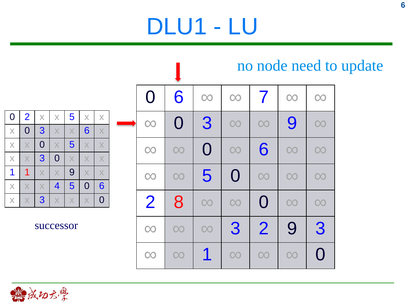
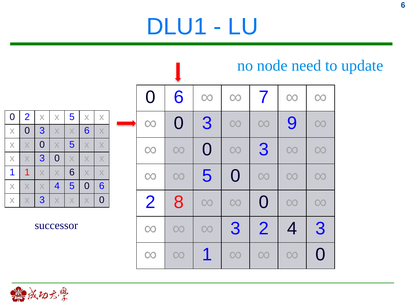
6: 6 -> 3 (264, 150)
1 x x 9: 9 -> 6 (72, 173)
2 9: 9 -> 4 (292, 229)
